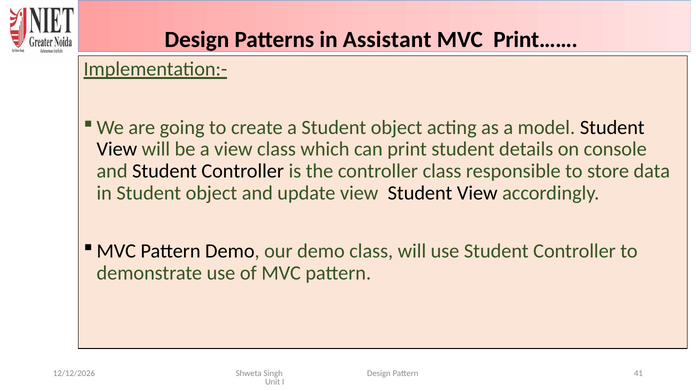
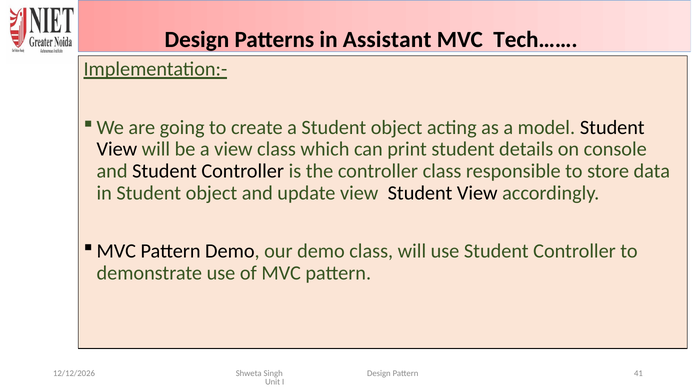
Print……: Print…… -> Tech…… (535, 40)
